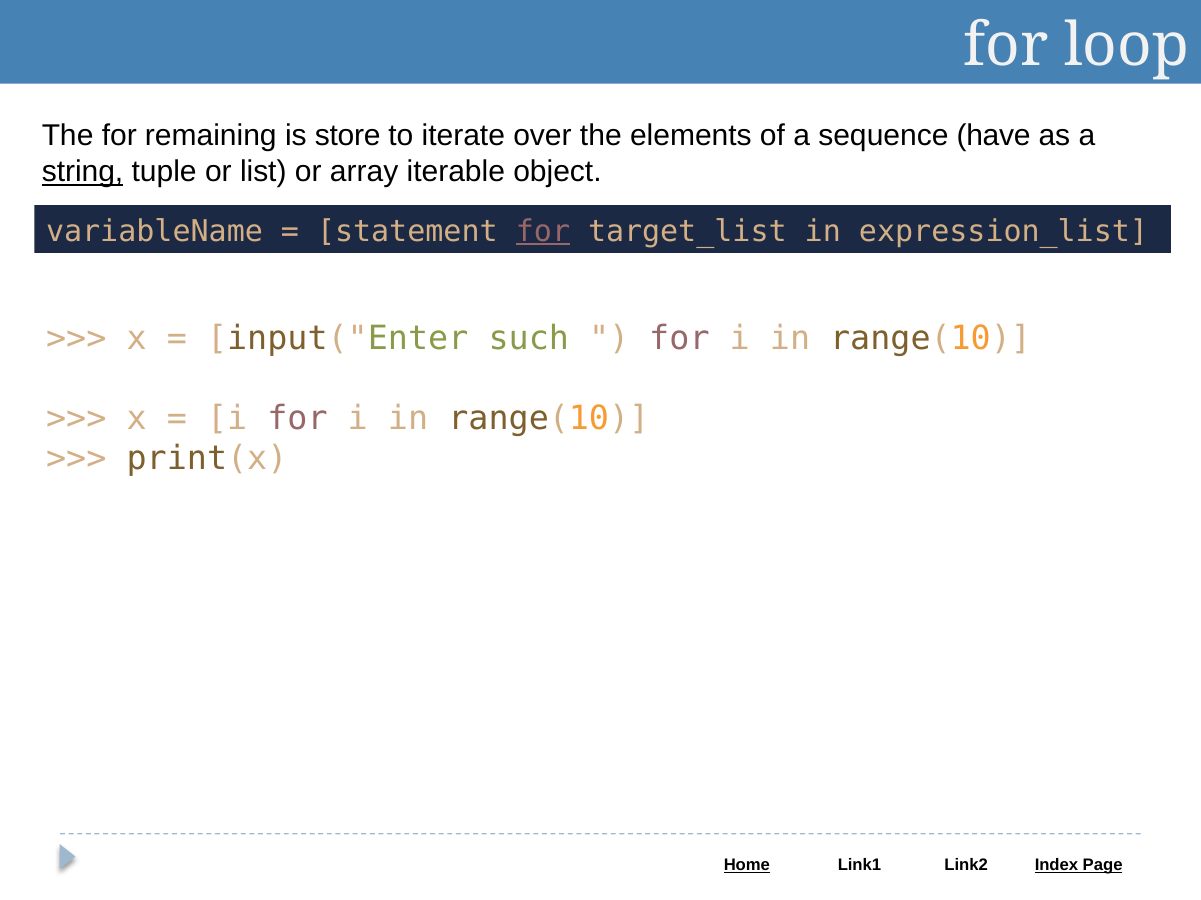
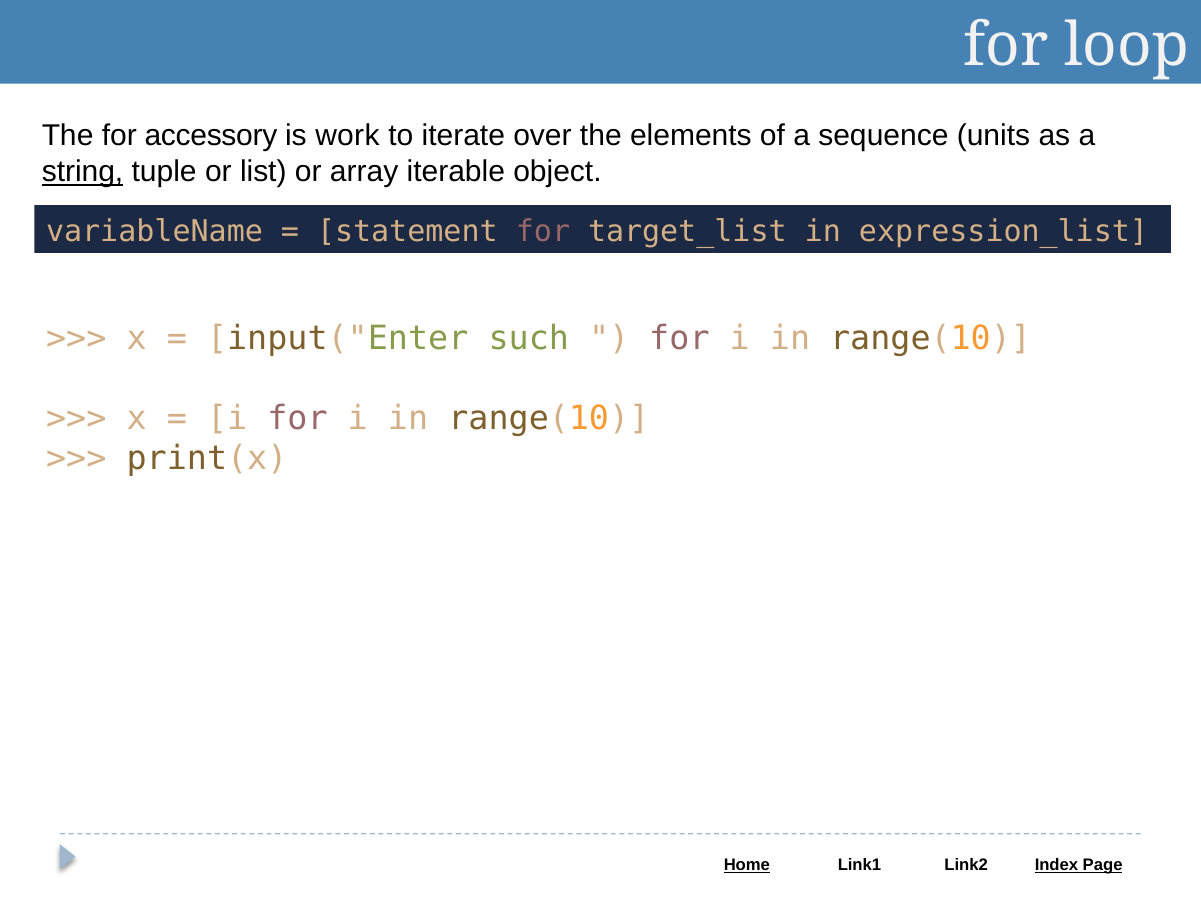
remaining: remaining -> accessory (211, 136)
store: store -> work (347, 136)
have: have -> units (993, 136)
for underline: present -> none (543, 231)
